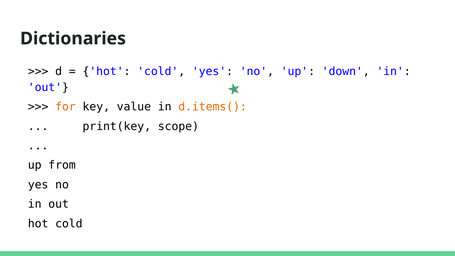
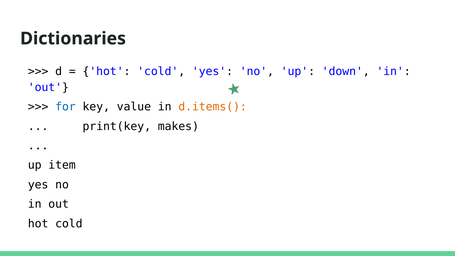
for colour: orange -> blue (65, 107)
scope: scope -> makes (178, 126)
from: from -> item (62, 165)
